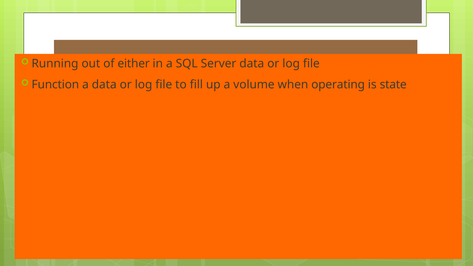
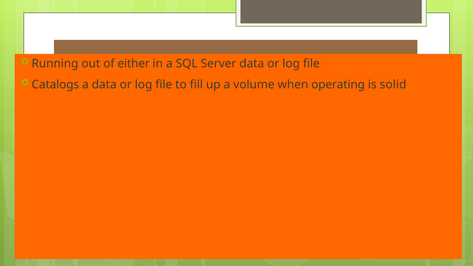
Function: Function -> Catalogs (55, 85)
state: state -> solid (393, 85)
